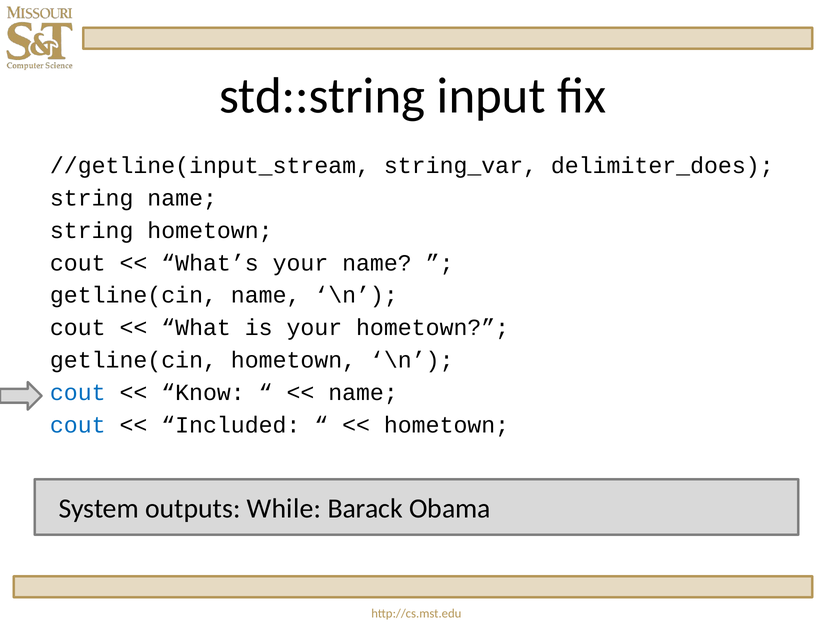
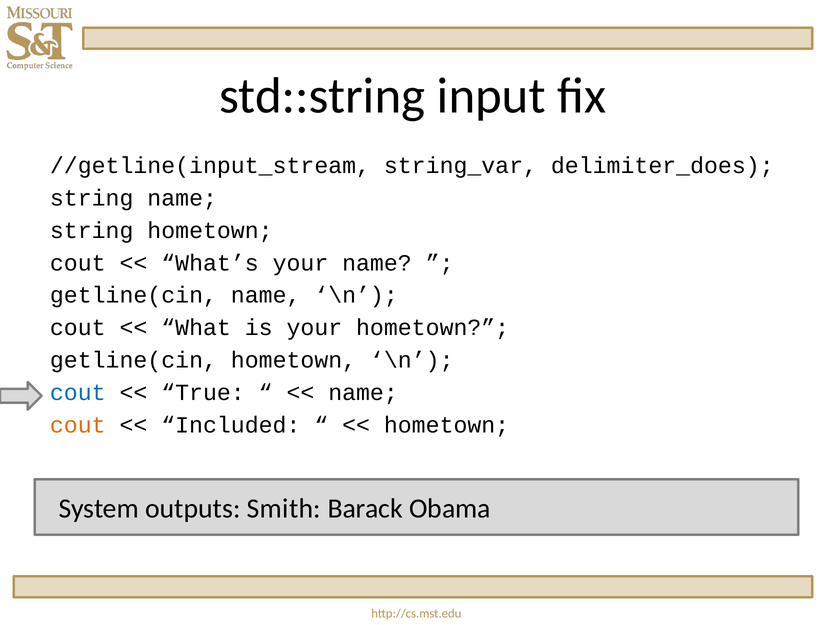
Know: Know -> True (203, 393)
cout colour: blue -> orange (78, 425)
While: While -> Smith (284, 509)
